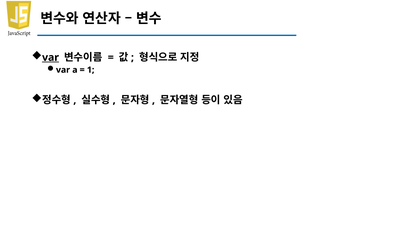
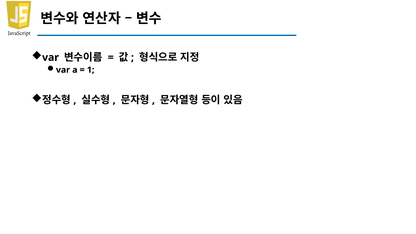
var underline: present -> none (51, 57)
